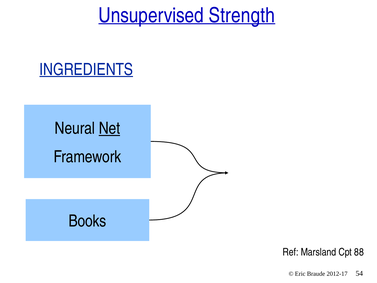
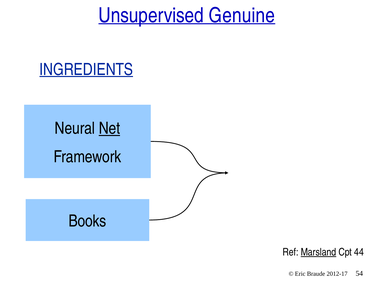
Strength: Strength -> Genuine (242, 15)
Marsland underline: none -> present (318, 252)
88: 88 -> 44 (359, 252)
